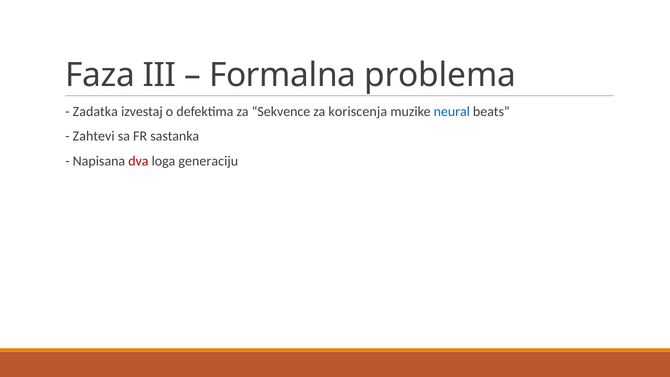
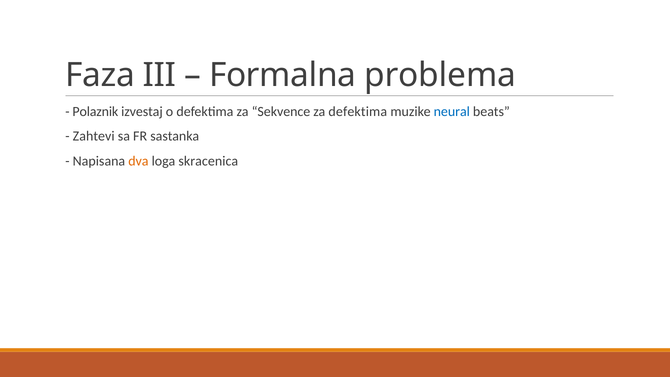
Zadatka: Zadatka -> Polaznik (95, 111)
za koriscenja: koriscenja -> defektima (358, 111)
dva colour: red -> orange (138, 161)
generaciju: generaciju -> skracenica (208, 161)
